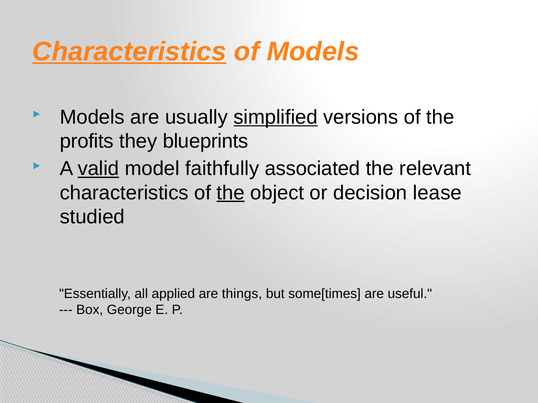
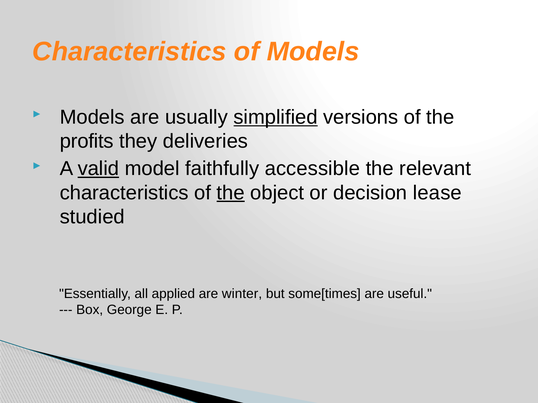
Characteristics underline: present -> none (129, 52)
blueprints: blueprints -> deliveries (205, 142)
associated: associated -> accessible (312, 169)
things: things -> winter (242, 294)
